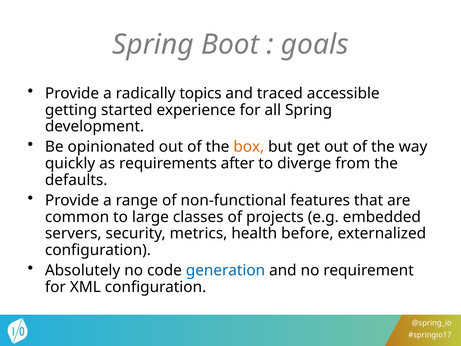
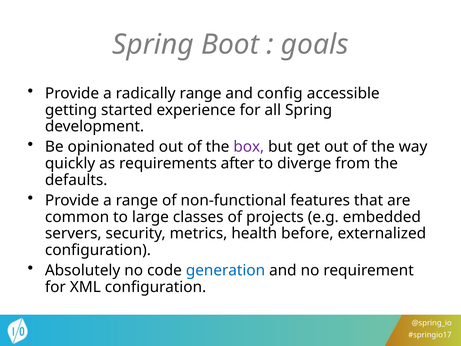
radically topics: topics -> range (201, 93)
traced: traced -> config (280, 93)
box colour: orange -> purple (249, 147)
